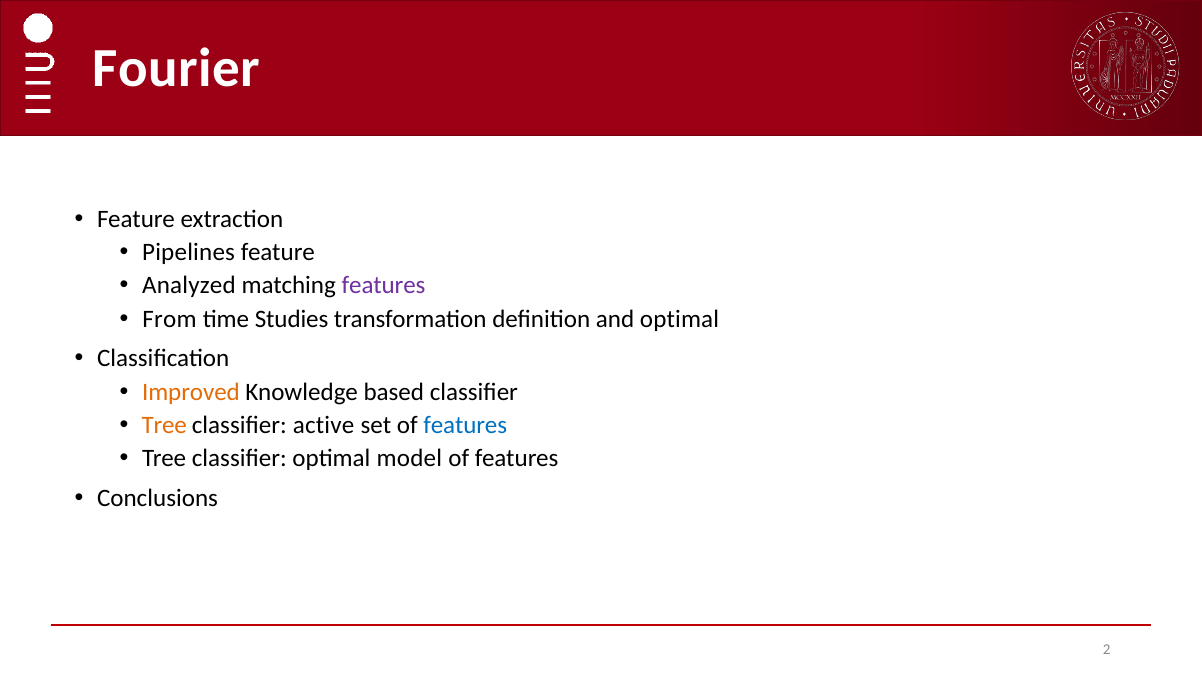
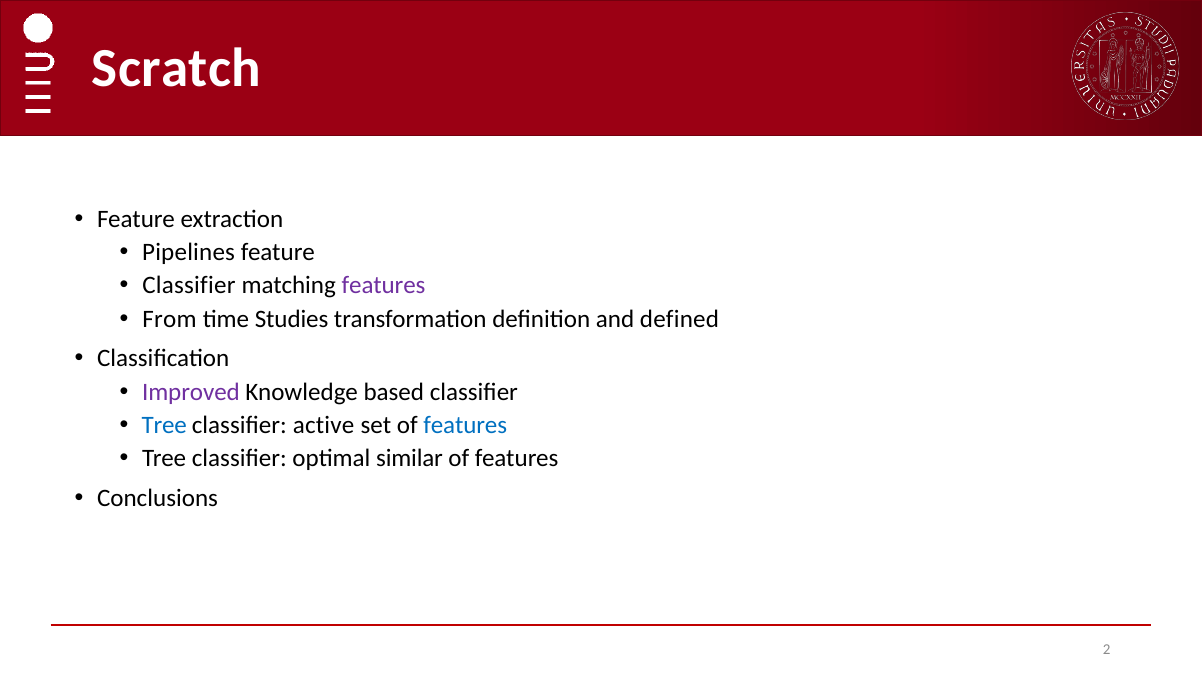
Fourier: Fourier -> Scratch (176, 68)
Analyzed: Analyzed -> Classifier (189, 286)
and optimal: optimal -> defined (679, 319)
Improved colour: orange -> purple (191, 392)
Tree colour: orange -> blue (164, 425)
model: model -> similar (410, 458)
